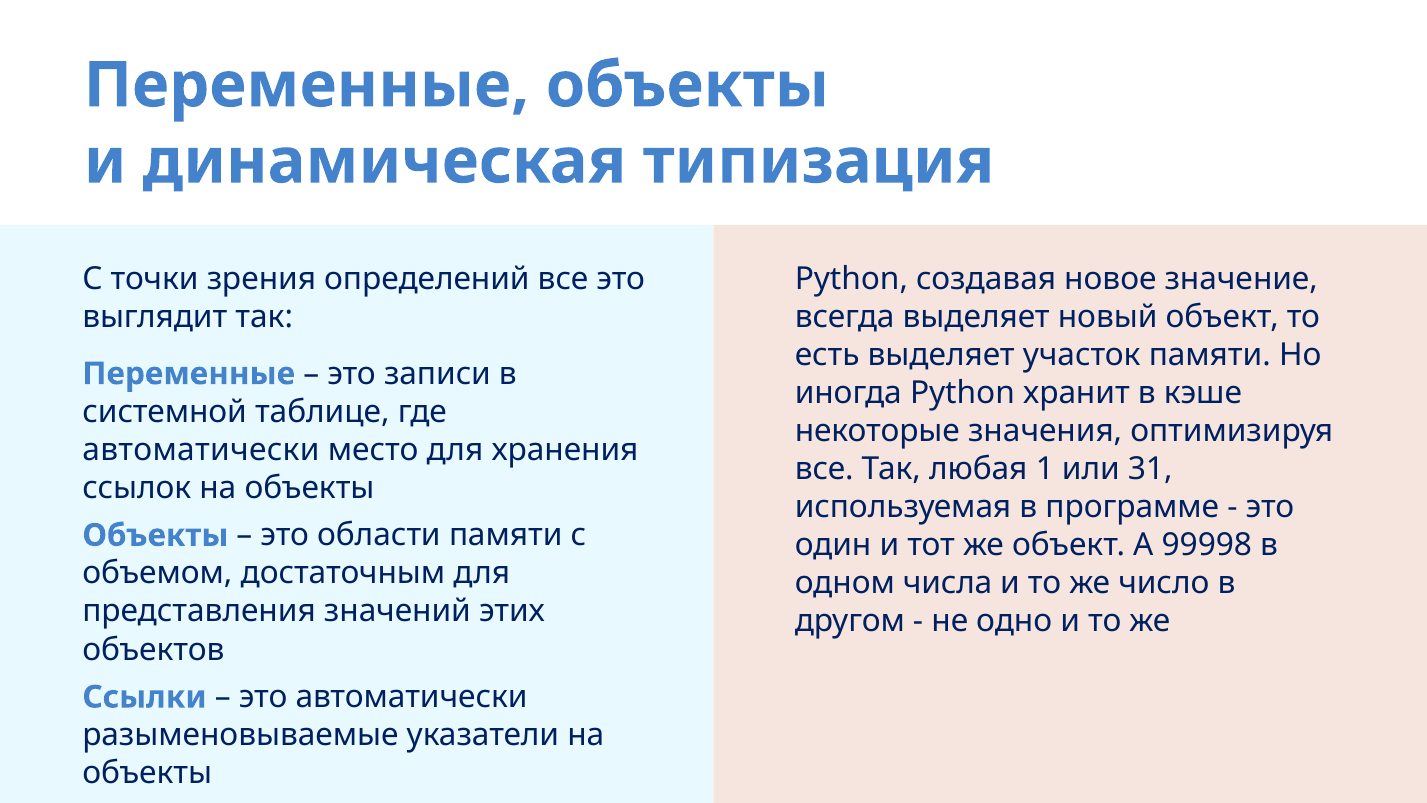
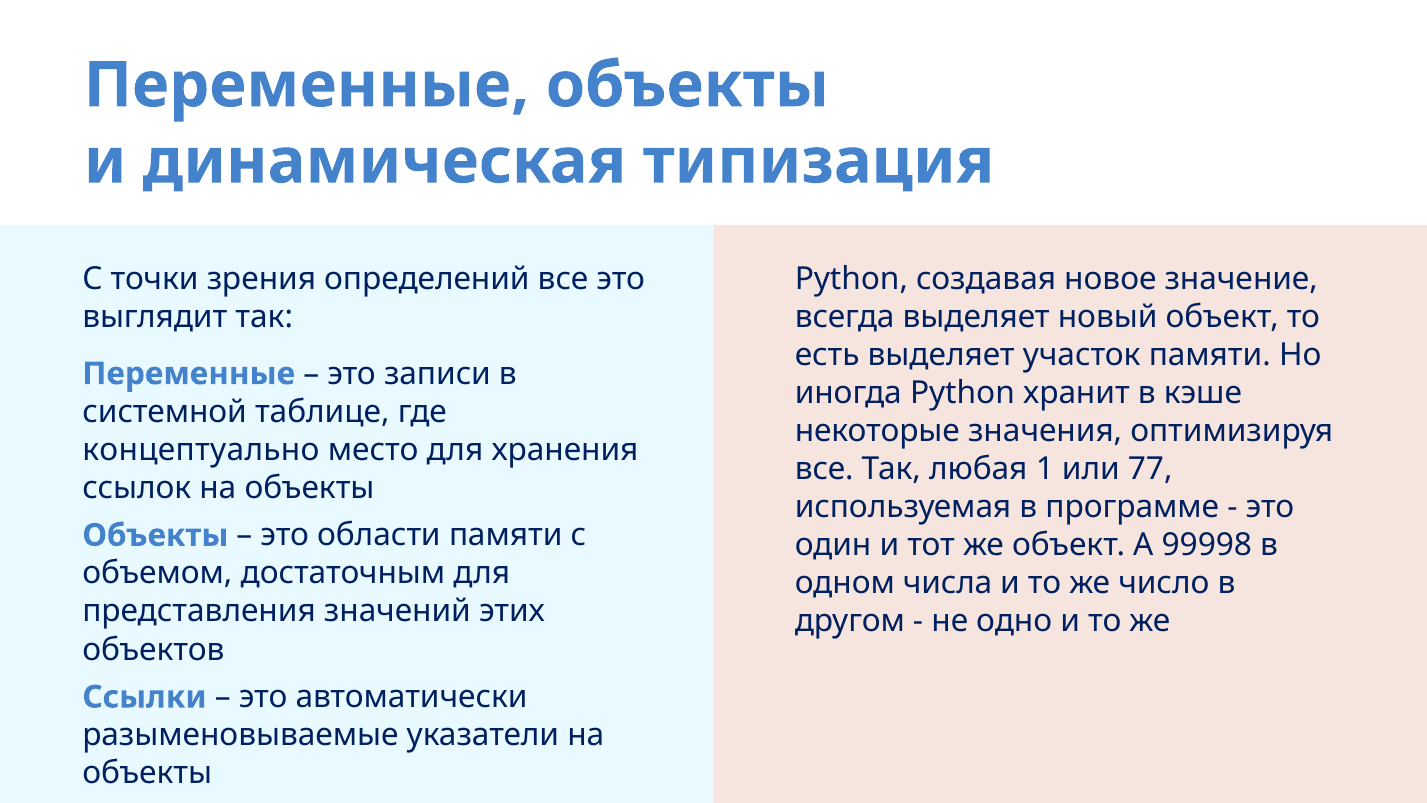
автоматически: автоматически -> концептуально (201, 450)
31: 31 -> 77 (1150, 469)
